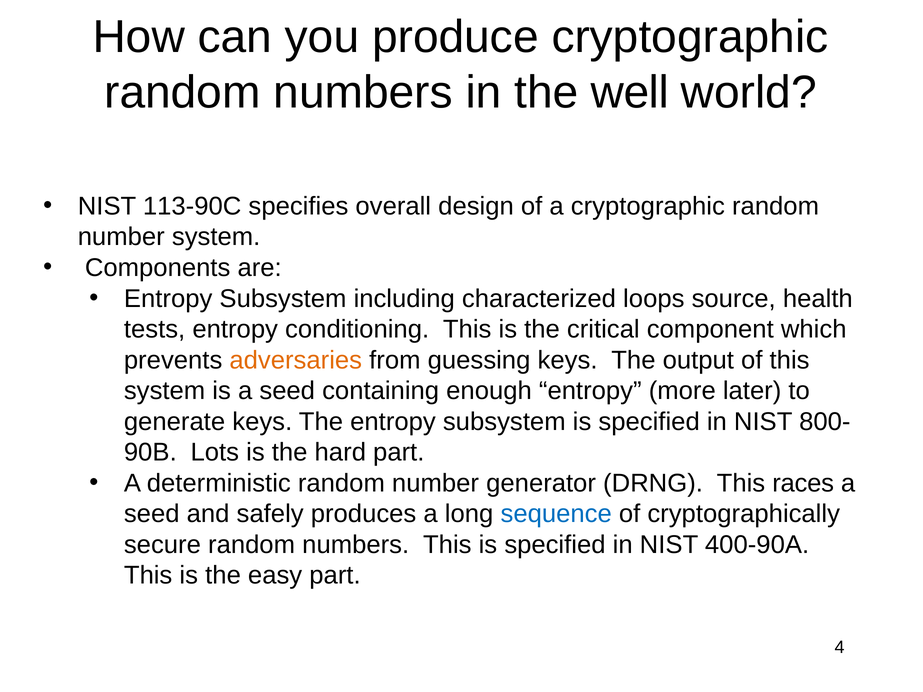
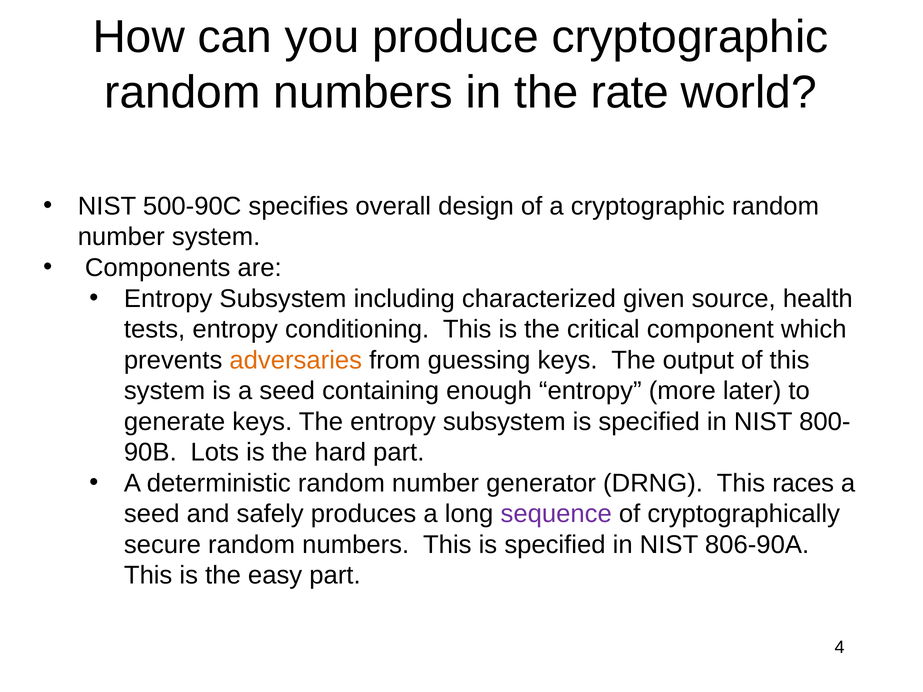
well: well -> rate (630, 92)
113-90C: 113-90C -> 500-90C (192, 206)
loops: loops -> given (654, 299)
sequence colour: blue -> purple (556, 514)
400-90A: 400-90A -> 806-90A (757, 545)
